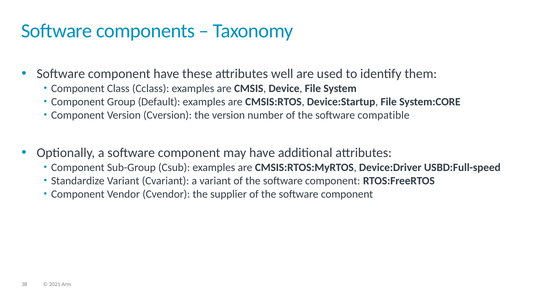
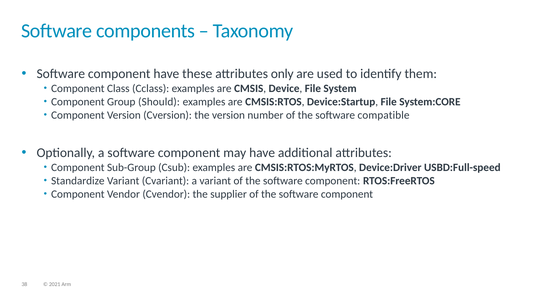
well: well -> only (282, 74)
Default: Default -> Should (159, 102)
